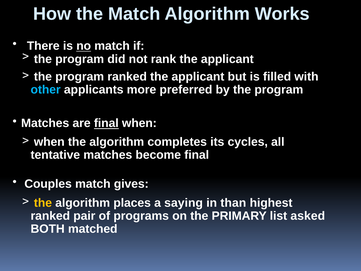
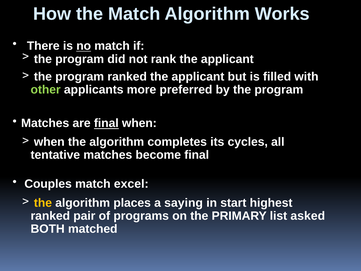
other colour: light blue -> light green (46, 90)
gives: gives -> excel (131, 184)
than: than -> start (233, 203)
